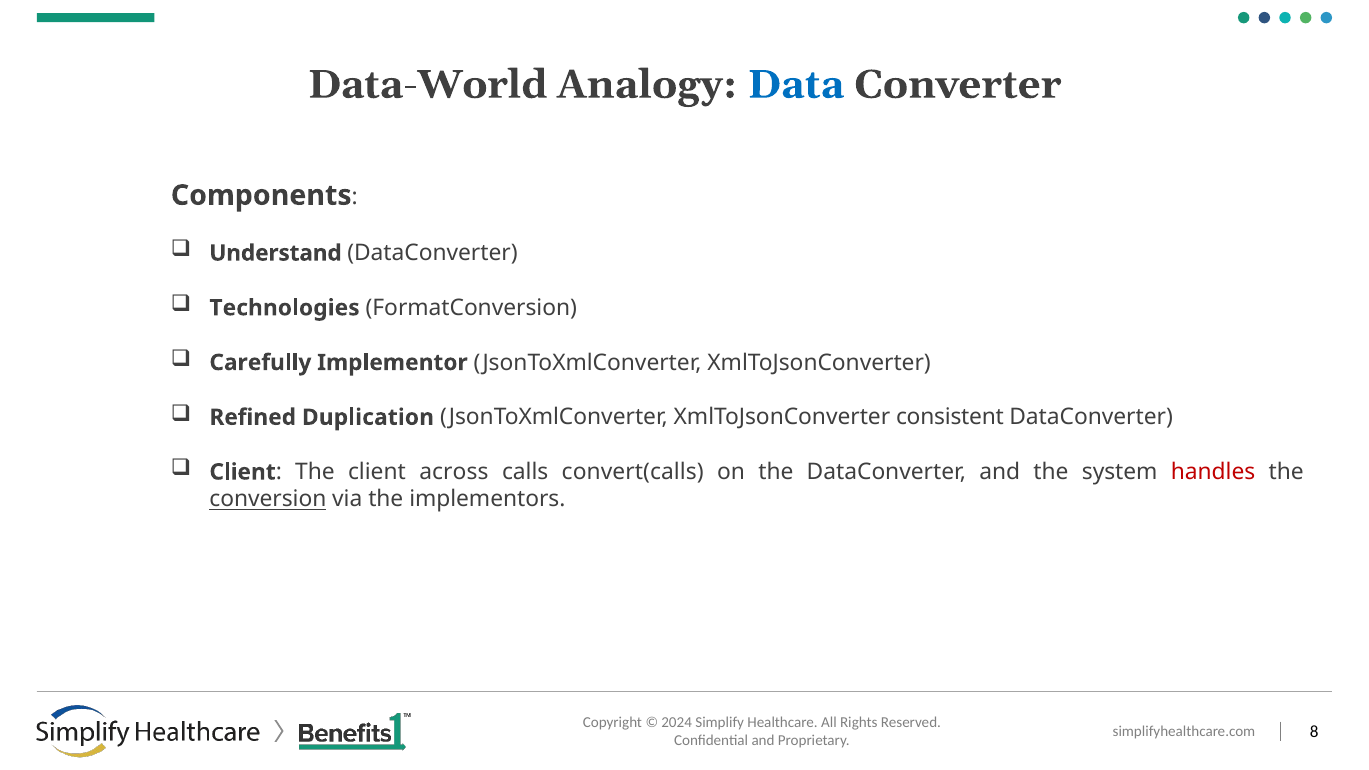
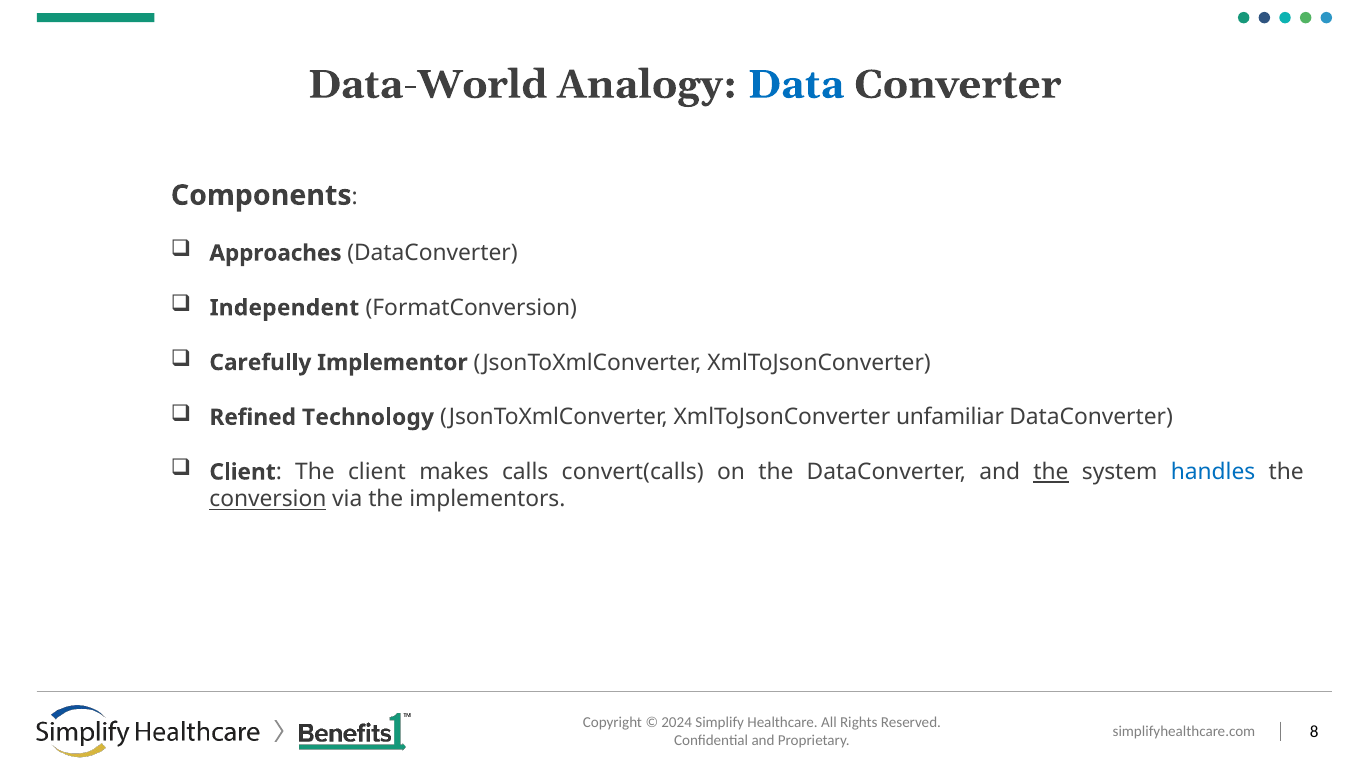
Understand: Understand -> Approaches (275, 253)
Technologies: Technologies -> Independent (284, 308)
Duplication: Duplication -> Technology (368, 417)
consistent: consistent -> unfamiliar (950, 417)
across: across -> makes (454, 472)
the underline: none -> present (1051, 472)
handles colour: red -> blue (1213, 472)
